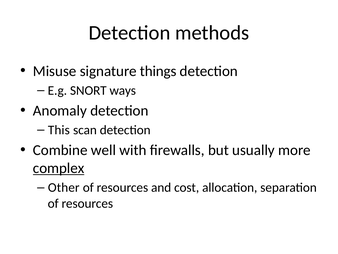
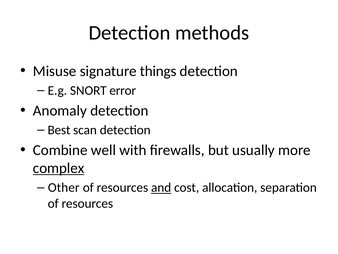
ways: ways -> error (123, 90)
This: This -> Best (59, 130)
and underline: none -> present (161, 187)
